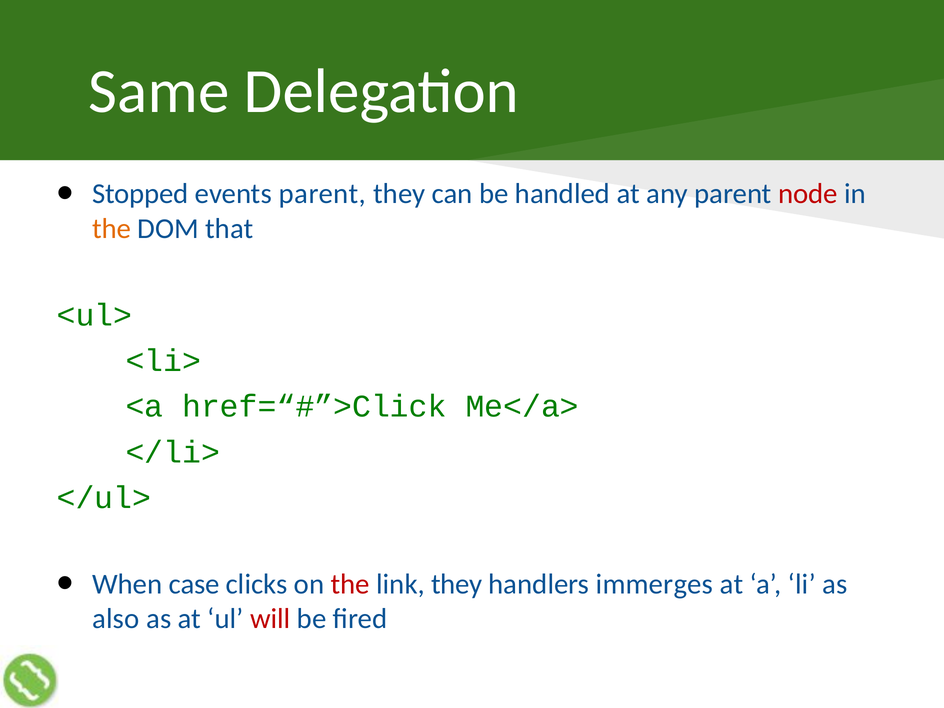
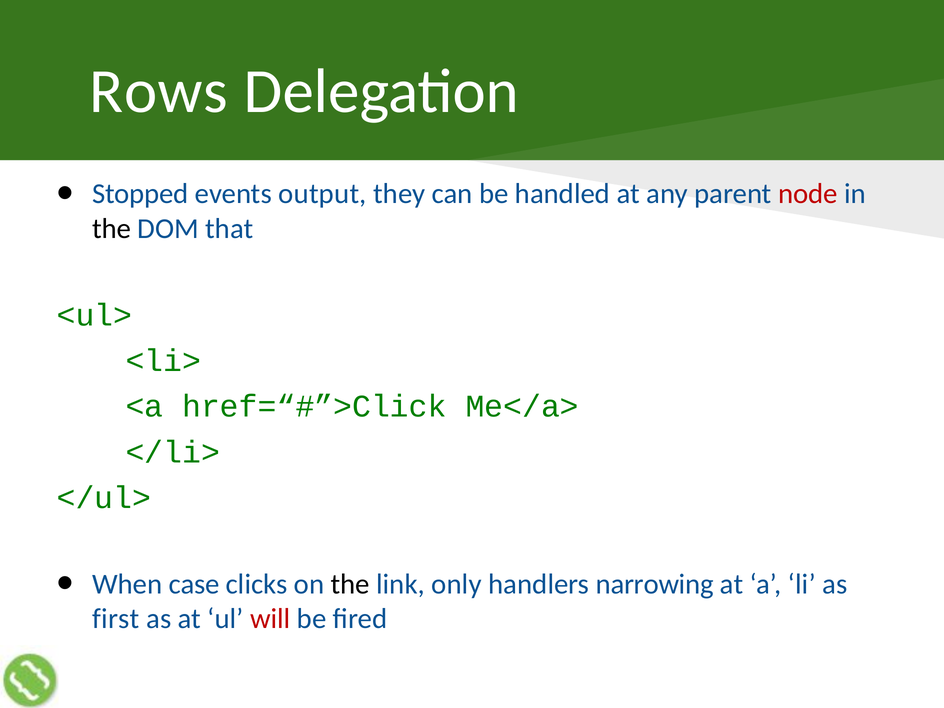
Same: Same -> Rows (159, 92)
events parent: parent -> output (323, 194)
the colour: orange -> black (112, 229)
the colour: red -> black (350, 584)
link they: they -> only (456, 584)
immerges: immerges -> narrowing (655, 584)
also: also -> first (116, 619)
